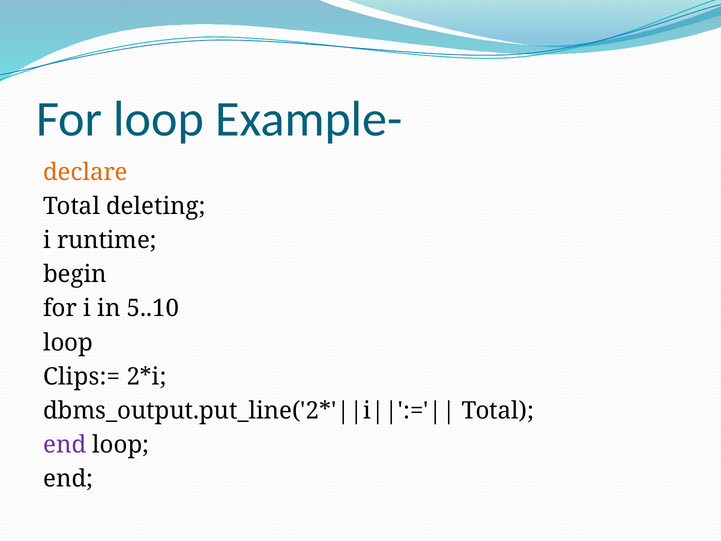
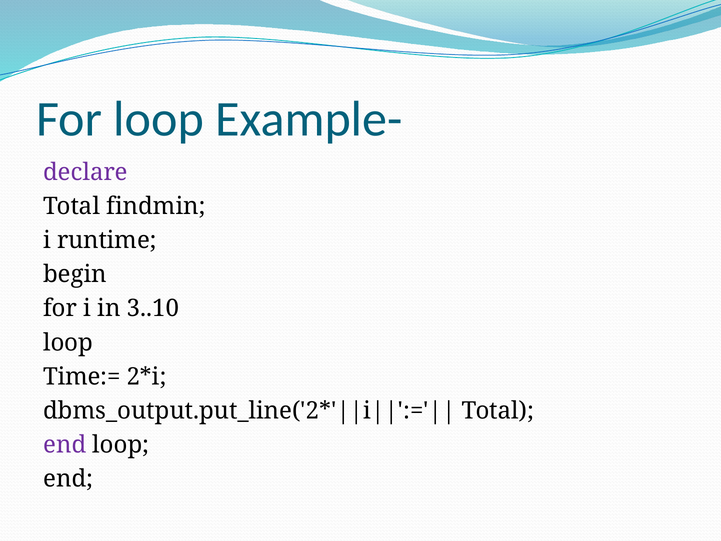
declare colour: orange -> purple (85, 172)
deleting: deleting -> findmin (156, 206)
5..10: 5..10 -> 3..10 (153, 308)
Clips:=: Clips:= -> Time:= (82, 376)
